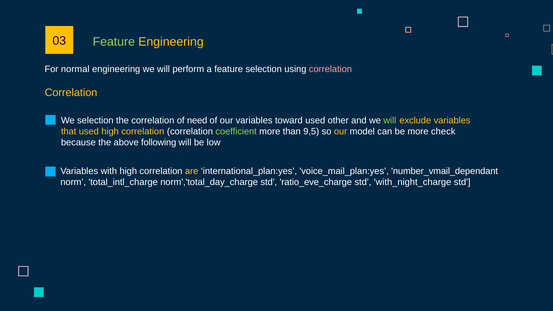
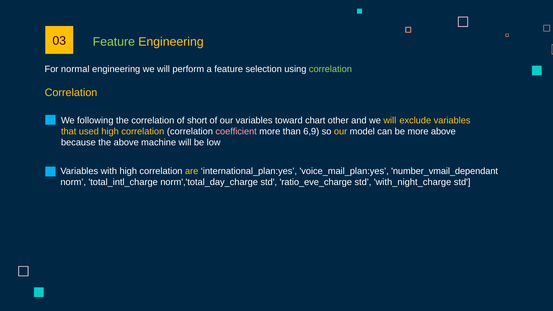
correlation colour: pink -> light green (330, 69)
We selection: selection -> following (95, 120)
need: need -> short (197, 120)
toward used: used -> chart (315, 120)
will colour: light green -> yellow (390, 120)
coefficient colour: light green -> pink (236, 131)
9,5: 9,5 -> 6,9 (311, 131)
more check: check -> above (443, 131)
following: following -> machine (159, 143)
